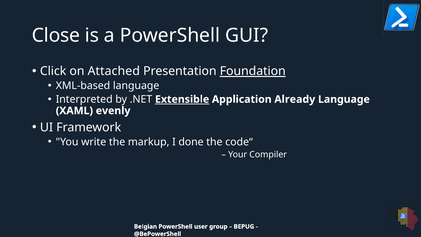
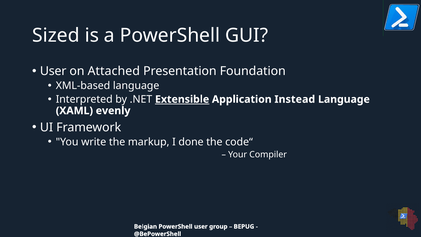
Close: Close -> Sized (56, 35)
Click: Click -> User (53, 71)
Foundation underline: present -> none (253, 71)
Already: Already -> Instead (295, 99)
